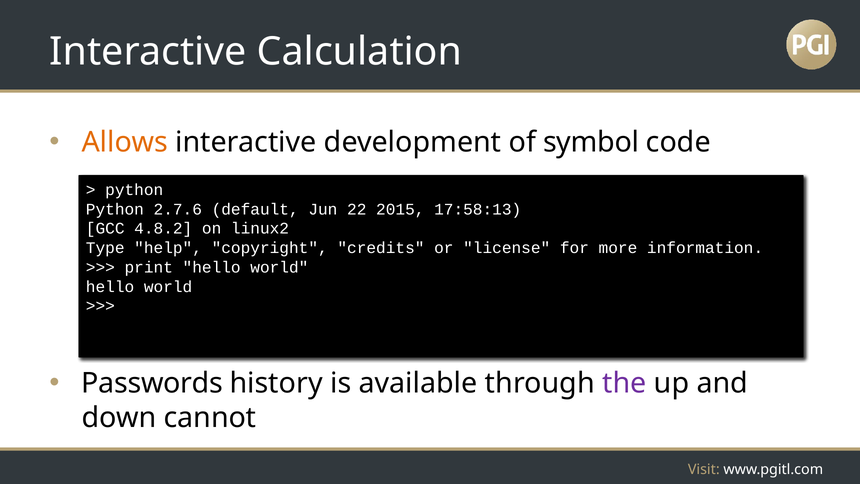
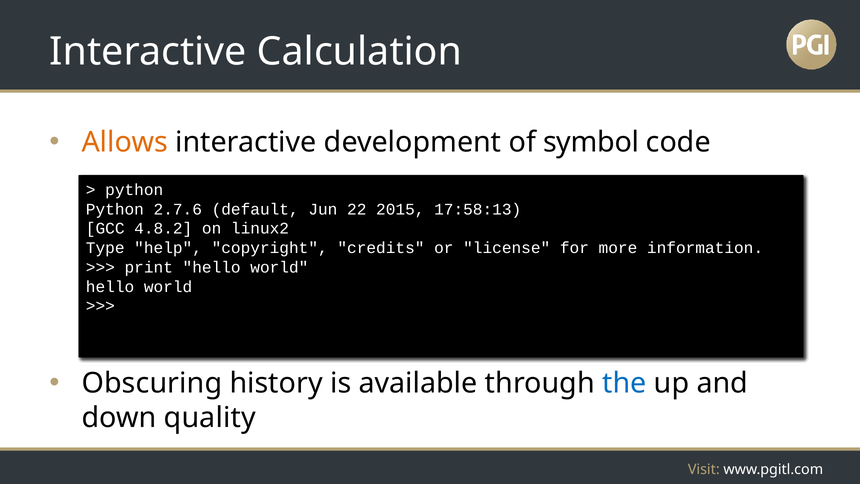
Passwords: Passwords -> Obscuring (152, 383)
the colour: purple -> blue (624, 383)
cannot: cannot -> quality (210, 418)
